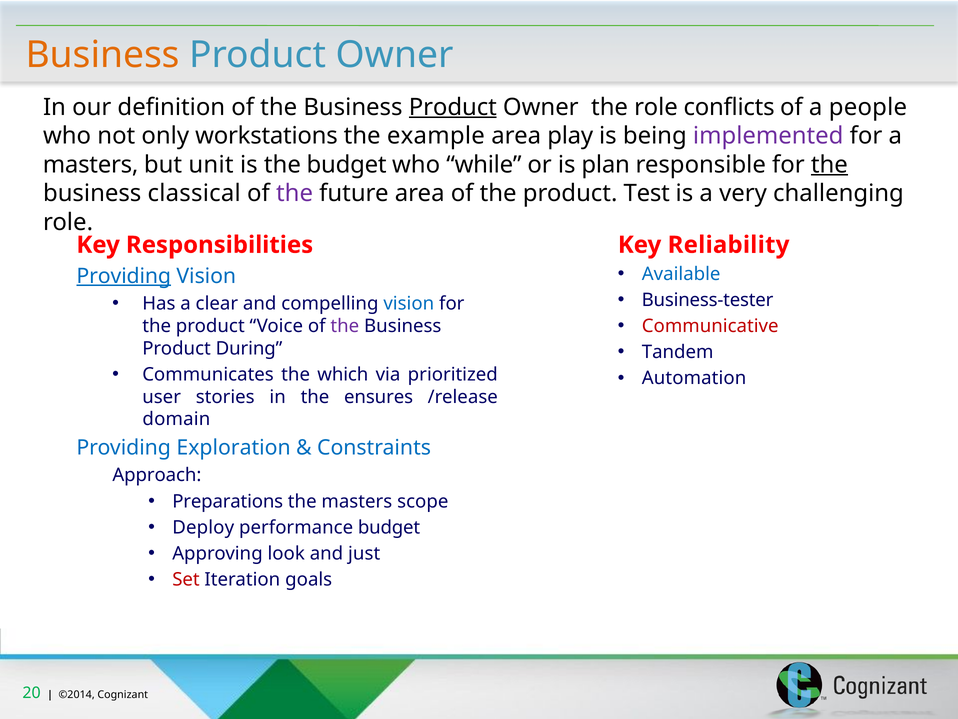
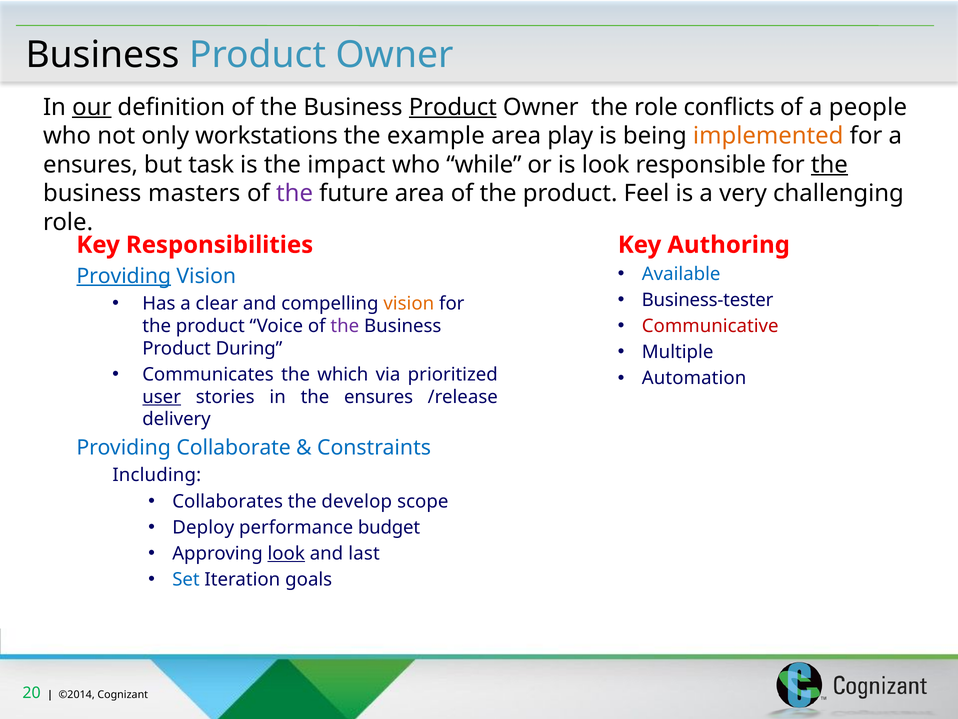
Business colour: orange -> black (103, 55)
our underline: none -> present (92, 107)
implemented colour: purple -> orange (768, 136)
masters: masters -> ensures (91, 165)
unit: unit -> task (211, 165)
the budget: budget -> impact (346, 165)
is plan: plan -> look (606, 165)
classical: classical -> masters (194, 193)
Test: Test -> Feel (647, 193)
Reliability: Reliability -> Authoring (729, 245)
vision colour: blue -> orange (409, 303)
Tandem: Tandem -> Multiple (678, 352)
user underline: none -> present (162, 397)
domain: domain -> delivery (177, 419)
Exploration: Exploration -> Collaborate (234, 447)
Approach: Approach -> Including (157, 475)
Preparations: Preparations -> Collaborates (228, 501)
the masters: masters -> develop (357, 501)
look underline: none -> present (286, 553)
just: just -> last (364, 553)
Set colour: red -> blue (186, 579)
